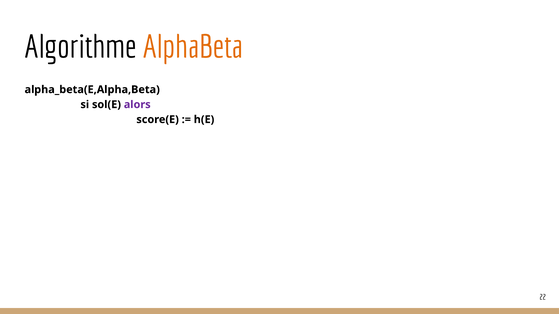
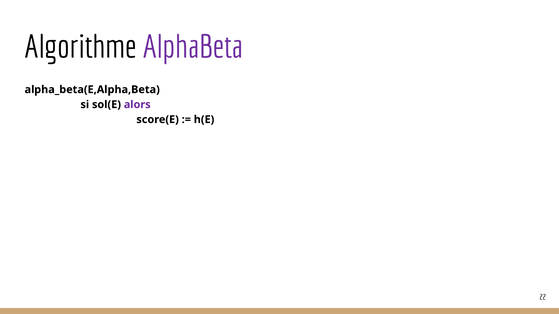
AlphaBeta colour: orange -> purple (193, 47)
